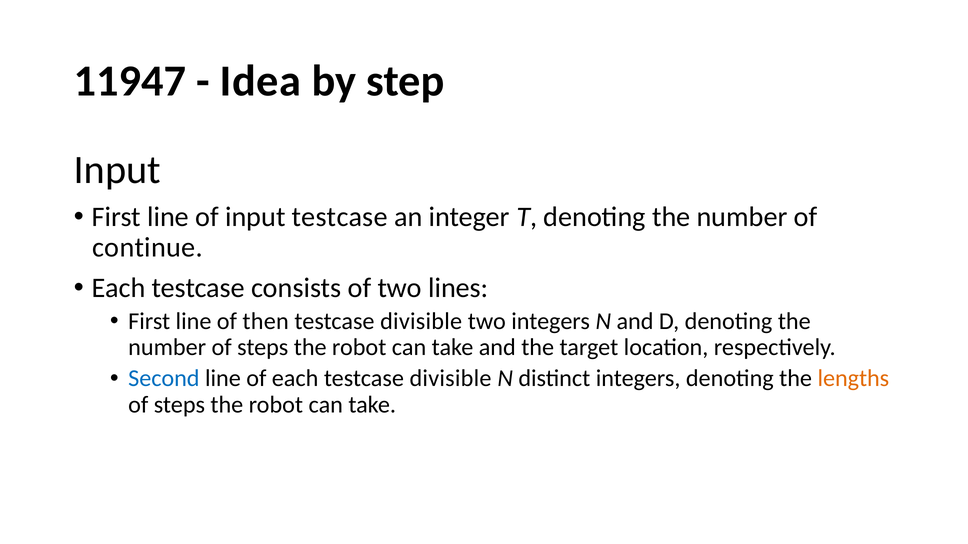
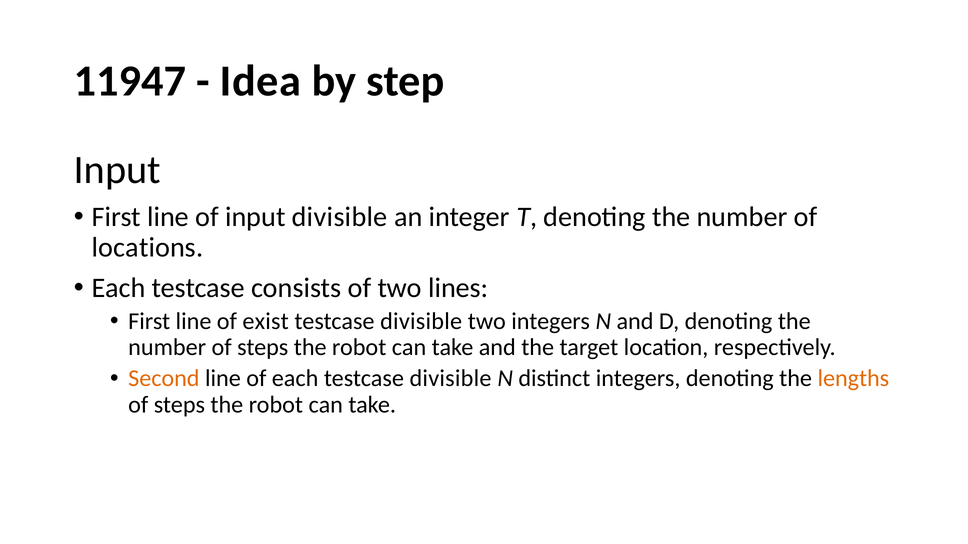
input testcase: testcase -> divisible (340, 217)
continue: continue -> locations (148, 248)
then: then -> exist (266, 322)
Second colour: blue -> orange (164, 379)
